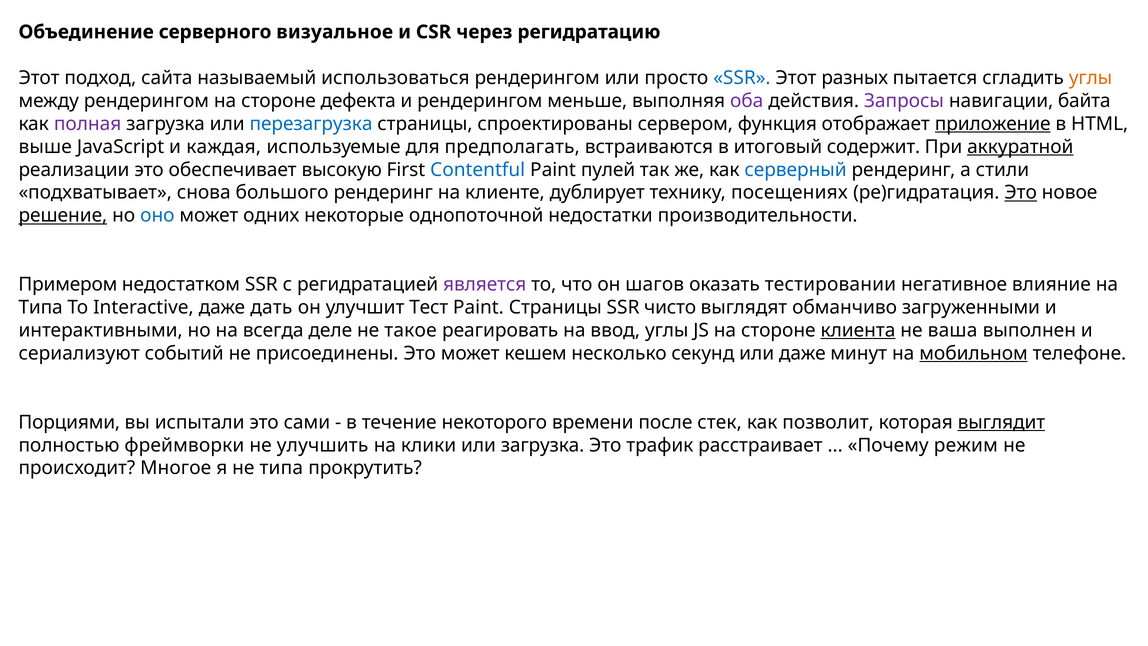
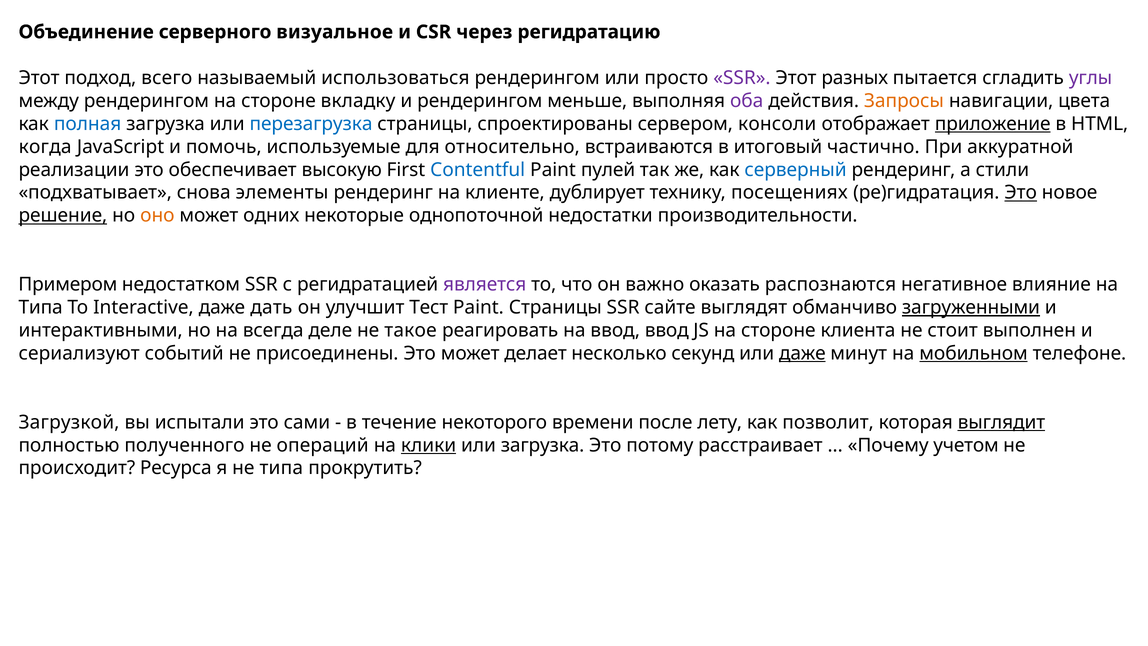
сайта: сайта -> всего (167, 78)
SSR colour: blue -> purple (742, 78)
углы colour: orange -> purple (1091, 78)
дефекта: дефекта -> вкладку (358, 101)
Запросы colour: purple -> orange (904, 101)
байта: байта -> цвета (1084, 101)
полная colour: purple -> blue (88, 124)
функция: функция -> консоли (777, 124)
выше: выше -> когда (45, 147)
каждая: каждая -> помочь (224, 147)
предполагать: предполагать -> относительно (512, 147)
содержит: содержит -> частично (873, 147)
аккуратной underline: present -> none (1020, 147)
большого: большого -> элементы (282, 193)
оно colour: blue -> orange (157, 216)
шагов: шагов -> важно (655, 284)
тестировании: тестировании -> распознаются (831, 284)
чисто: чисто -> сайте (670, 307)
загруженными underline: none -> present (971, 307)
ввод углы: углы -> ввод (667, 330)
клиента underline: present -> none (858, 330)
ваша: ваша -> стоит (953, 330)
кешем: кешем -> делает (536, 353)
даже underline: none -> present (802, 353)
Порциями: Порциями -> Загрузкой (69, 422)
стек: стек -> лету (720, 422)
фреймворки: фреймворки -> полученного (184, 445)
улучшить: улучшить -> операций (323, 445)
клики underline: none -> present (429, 445)
трафик: трафик -> потому (660, 445)
режим: режим -> учетом (966, 445)
Многое: Многое -> Ресурса (176, 468)
